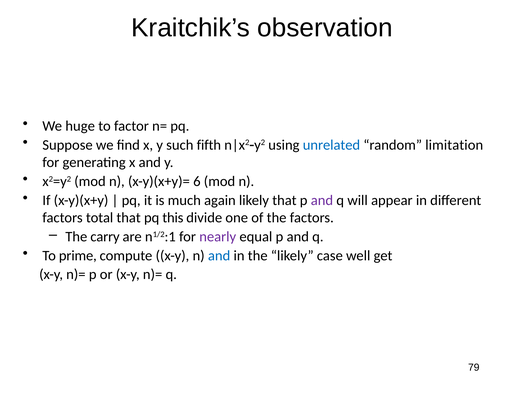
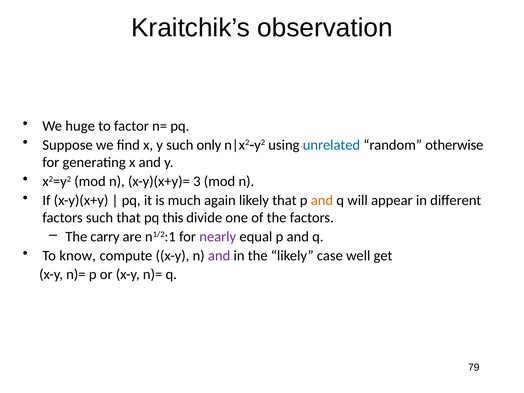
fifth: fifth -> only (209, 145)
limitation: limitation -> otherwise (454, 145)
6: 6 -> 3 (197, 181)
and colour: purple -> orange (322, 200)
factors total: total -> such (100, 218)
prime: prime -> know (78, 256)
and colour: blue -> purple (219, 256)
